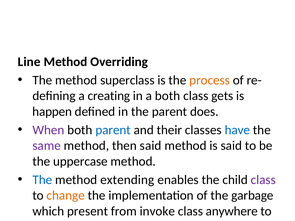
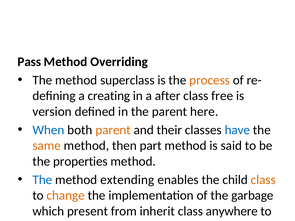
Line: Line -> Pass (29, 62)
a both: both -> after (168, 96)
gets: gets -> free (222, 96)
happen: happen -> version (52, 112)
does: does -> here (204, 112)
When colour: purple -> blue (48, 130)
parent colour: blue -> orange (113, 130)
same colour: purple -> orange (47, 146)
then said: said -> part (151, 146)
uppercase: uppercase -> properties (80, 162)
class colour: purple -> orange (263, 180)
invoke: invoke -> inherit (157, 211)
